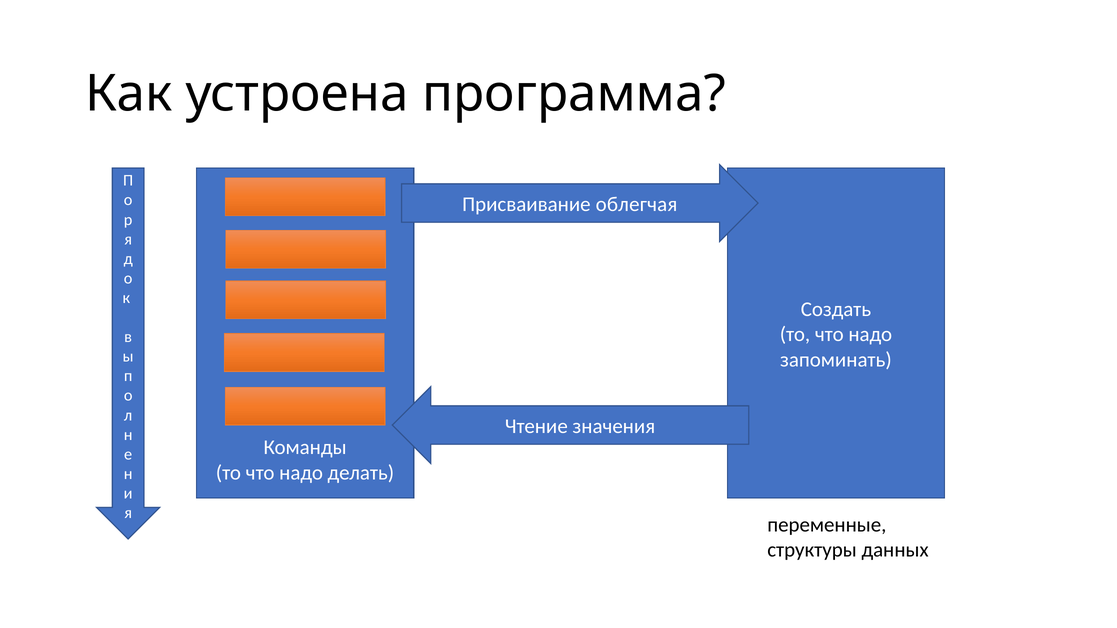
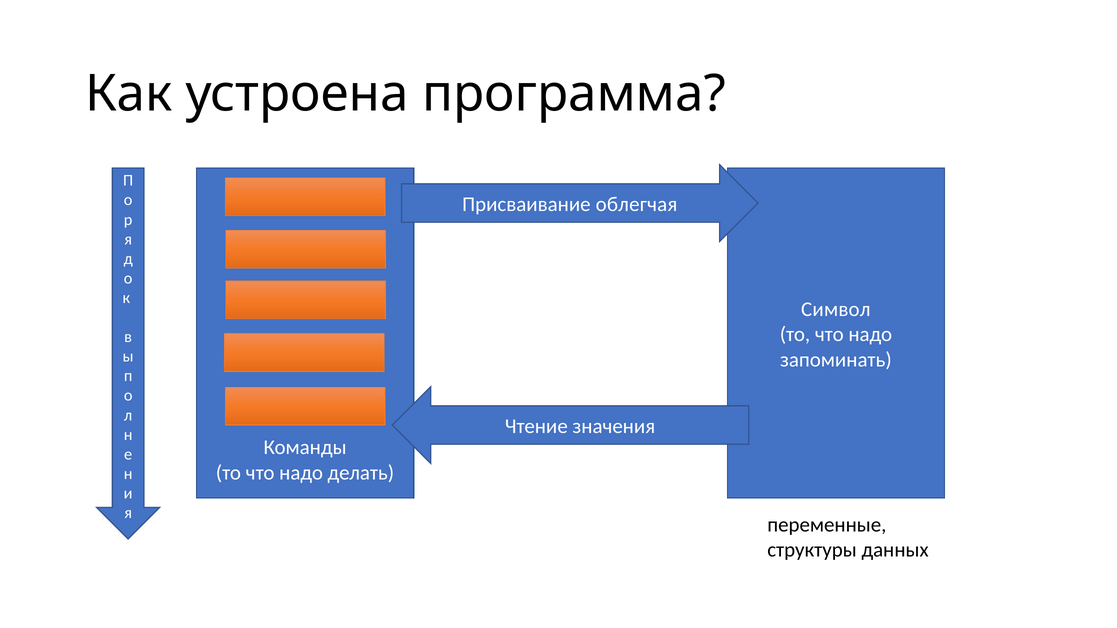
Создать: Создать -> Символ (836, 310)
